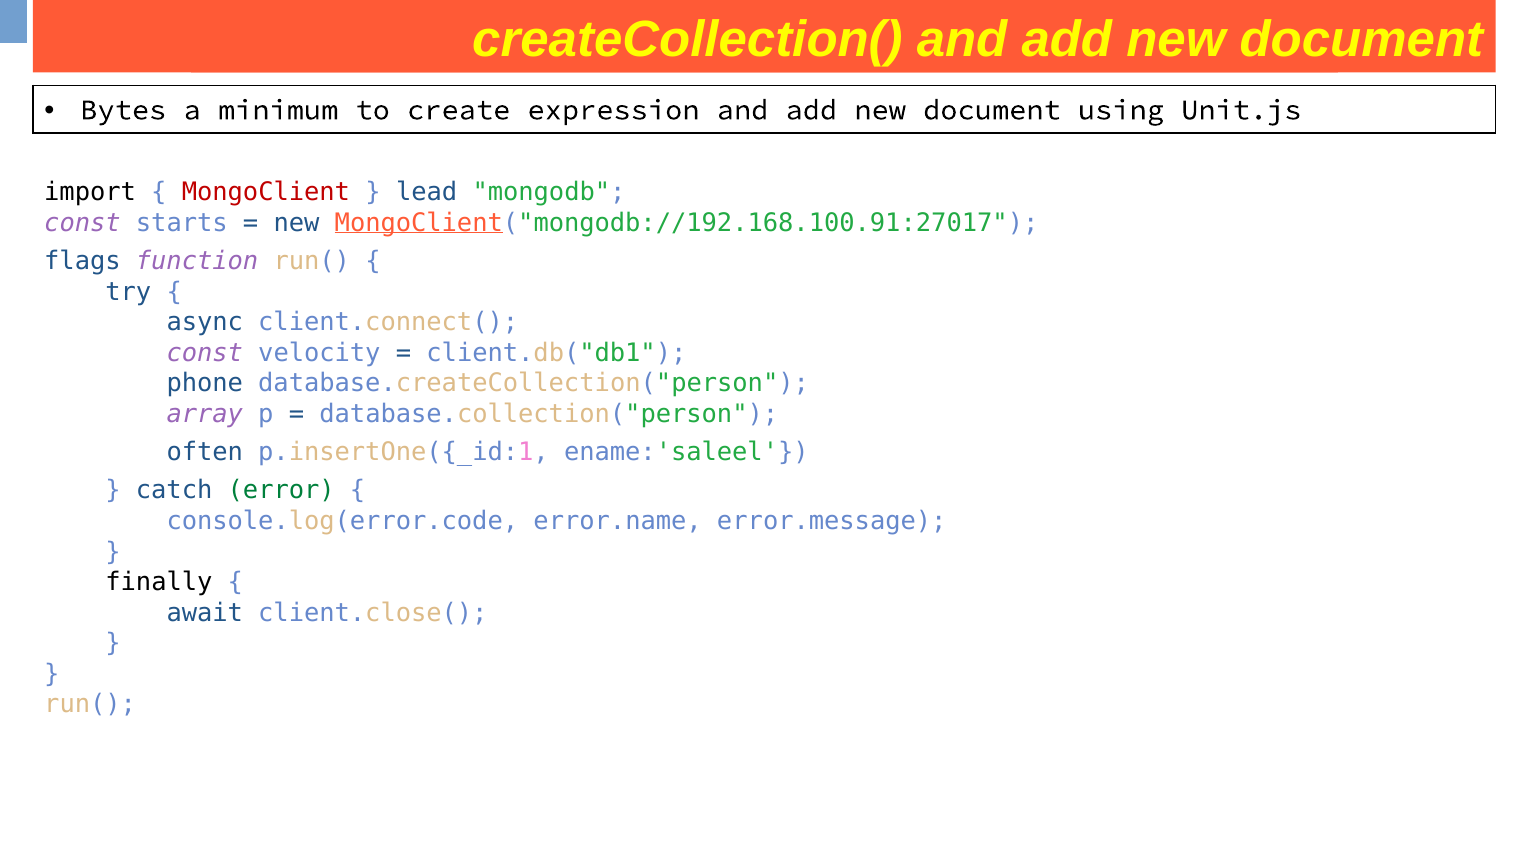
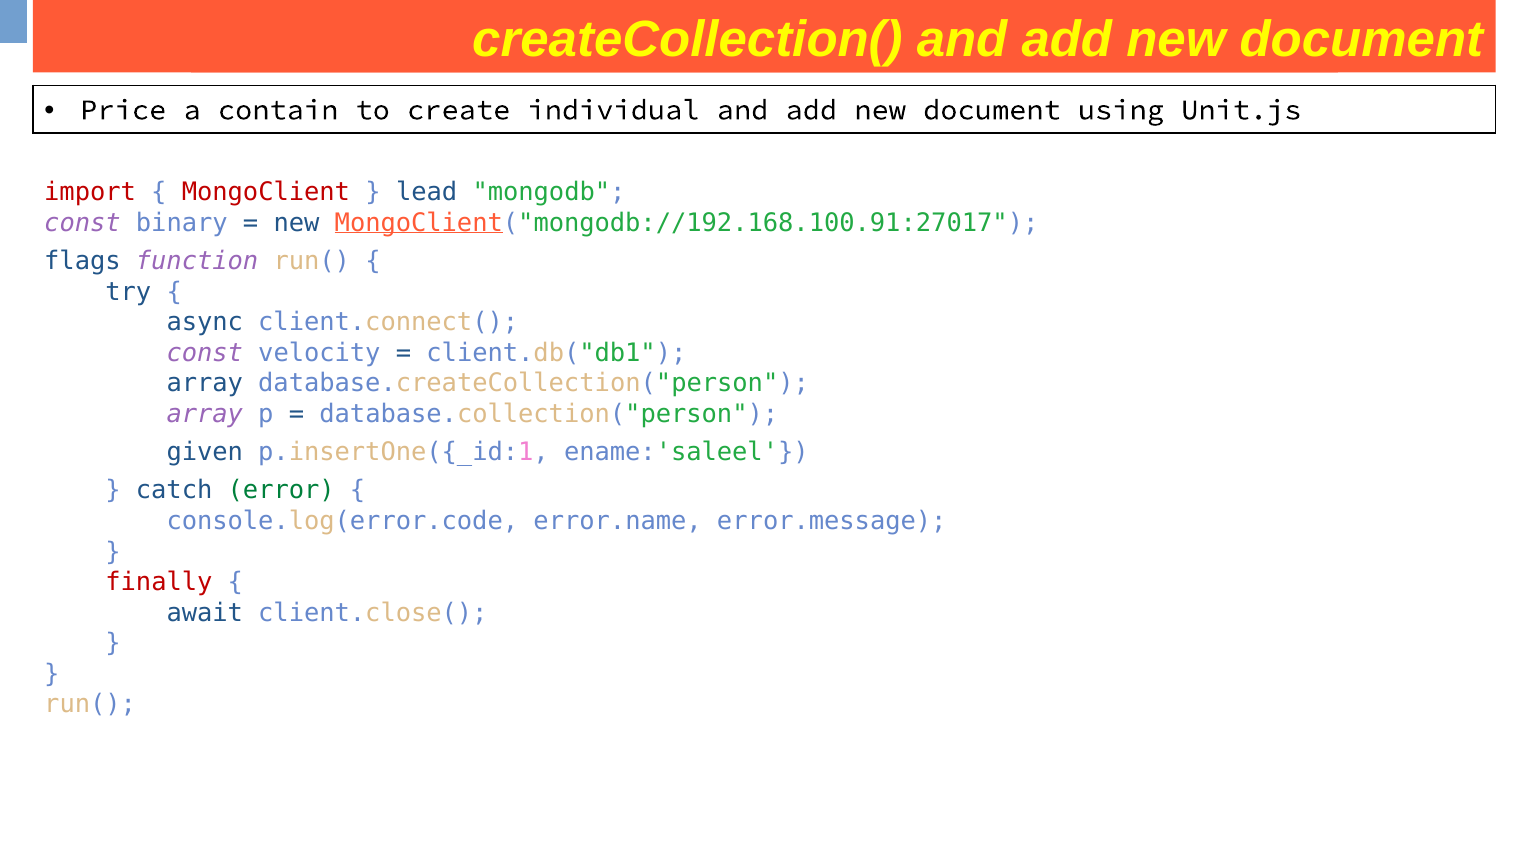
Bytes: Bytes -> Price (123, 110)
minimum: minimum -> contain (278, 110)
expression: expression -> individual (614, 110)
import colour: black -> red (90, 193)
starts: starts -> binary (182, 223)
phone: phone -> array (205, 384)
often: often -> given (205, 452)
finally colour: black -> red (159, 582)
